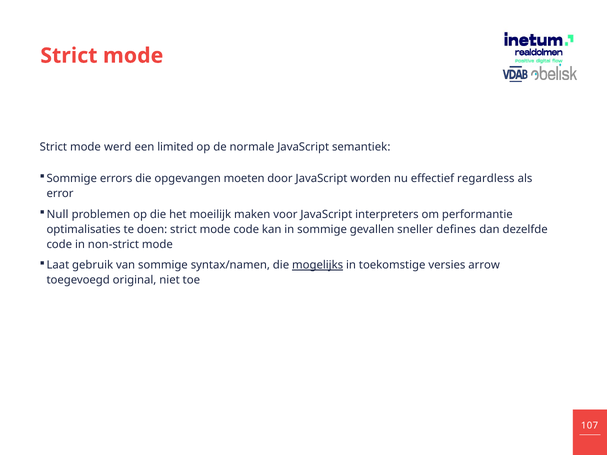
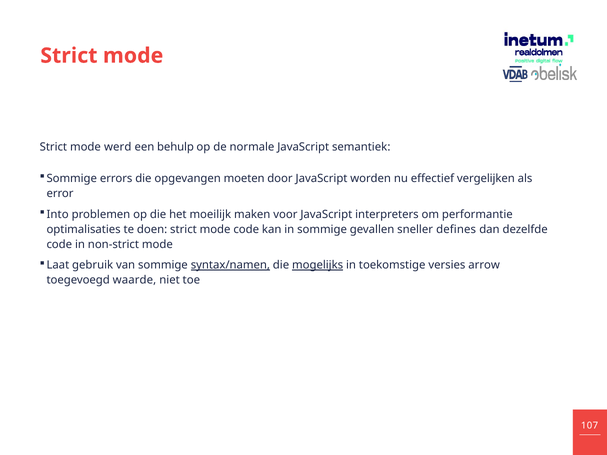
limited: limited -> behulp (175, 147)
regardless: regardless -> vergelijken (486, 179)
Null: Null -> Into (58, 214)
syntax/namen underline: none -> present (230, 265)
original: original -> waarde (134, 280)
